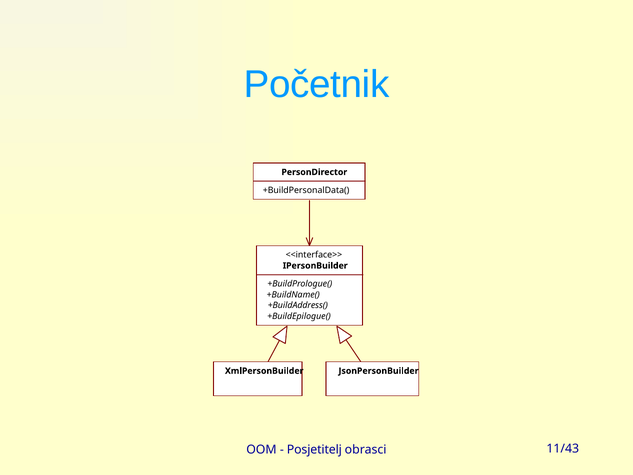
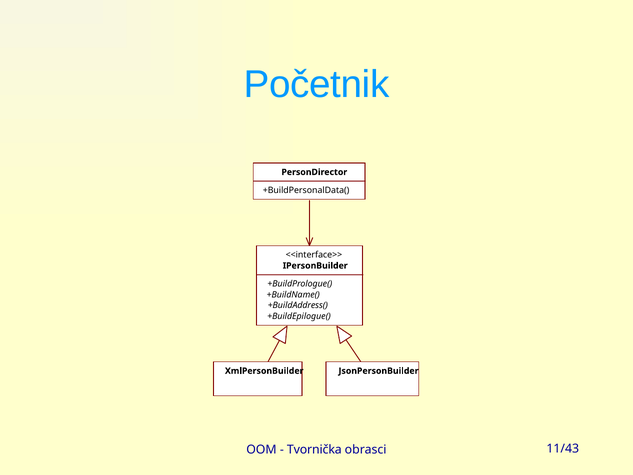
Posjetitelj: Posjetitelj -> Tvornička (314, 449)
